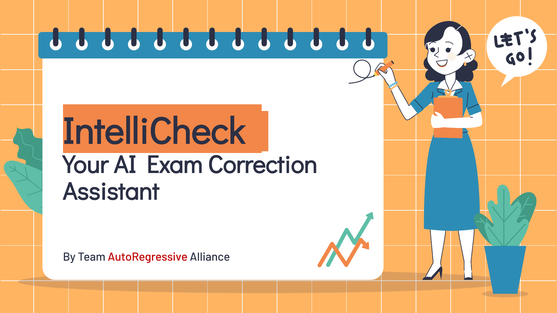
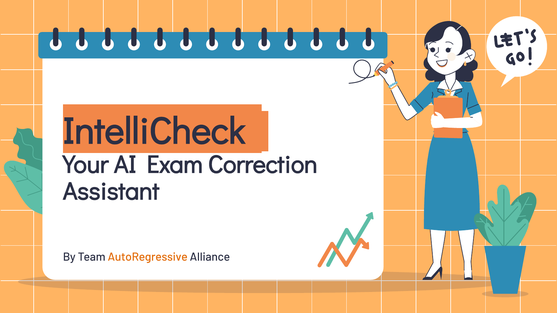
AutoRegressive colour: red -> orange (148, 257)
